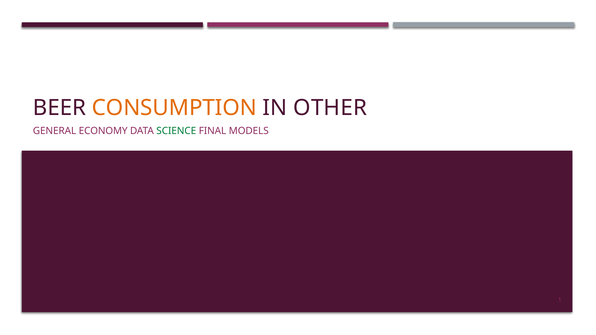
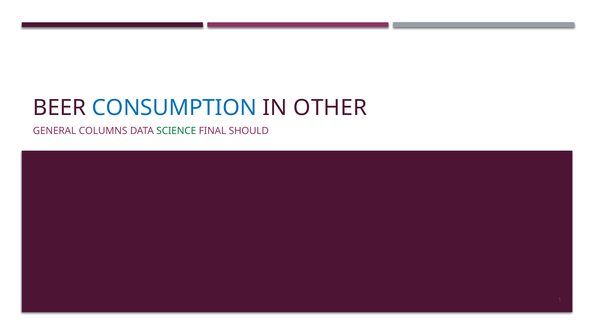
CONSUMPTION colour: orange -> blue (174, 108)
ECONOMY: ECONOMY -> COLUMNS (103, 131)
MODELS: MODELS -> SHOULD (249, 131)
